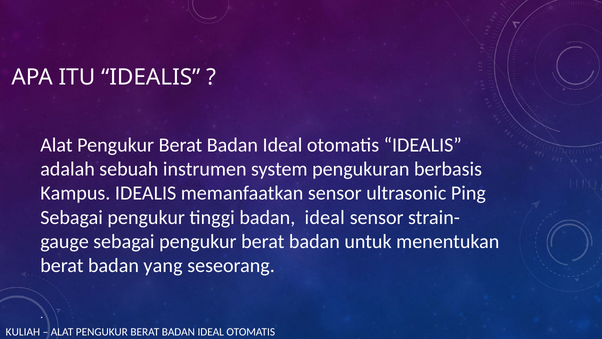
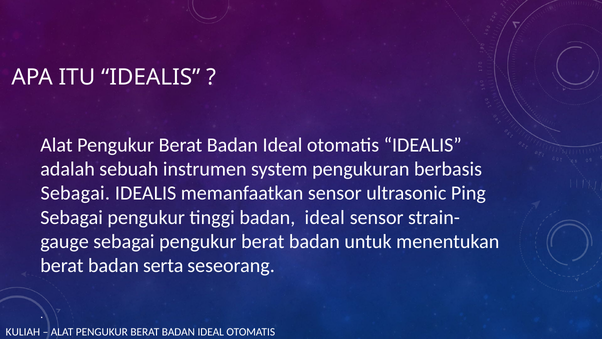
Kampus: Kampus -> Sebagai (75, 193)
yang: yang -> serta (163, 265)
